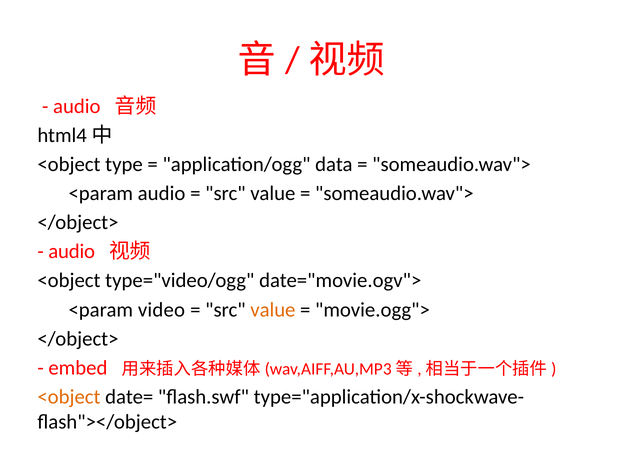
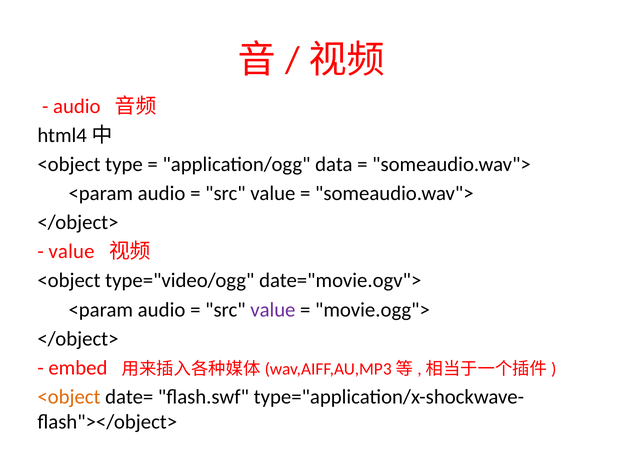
audio: audio -> value (71, 252)
video: video -> audio (162, 310)
value colour: orange -> purple (273, 310)
